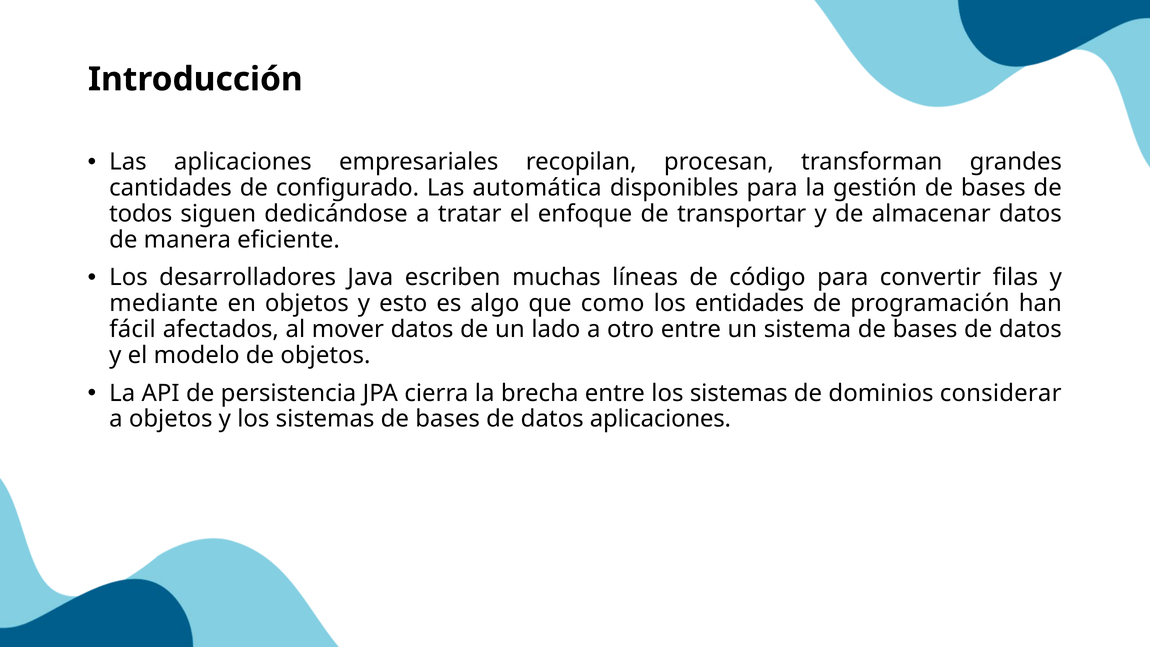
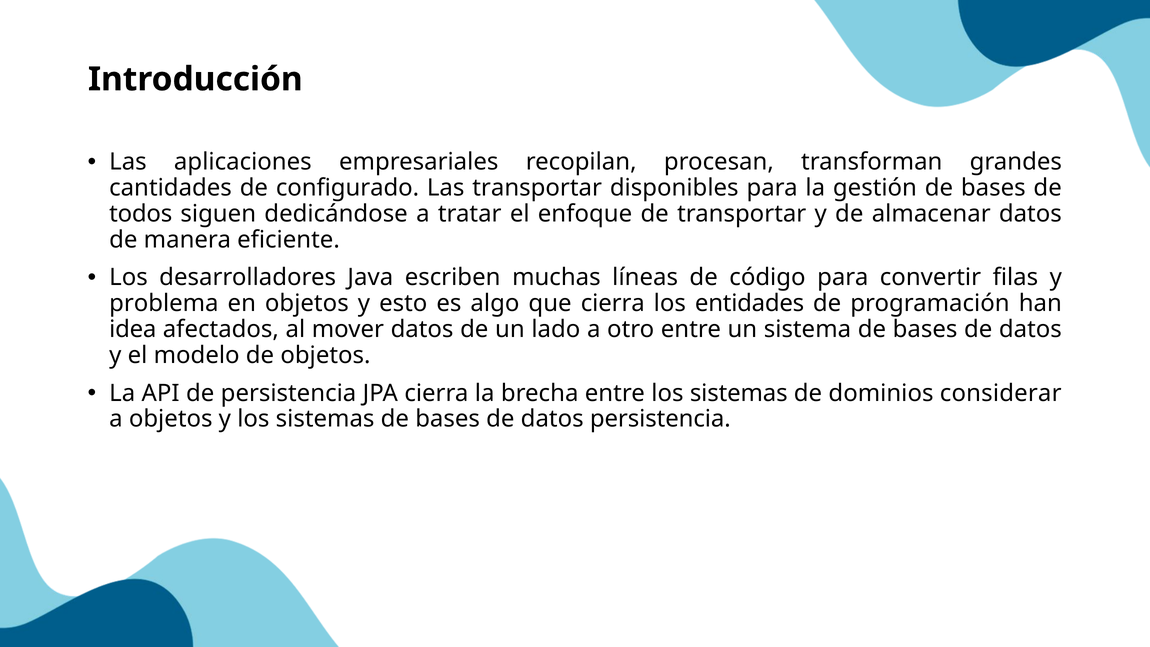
Las automática: automática -> transportar (537, 188)
mediante: mediante -> problema (164, 303)
que como: como -> cierra (613, 303)
fácil: fácil -> idea (133, 329)
datos aplicaciones: aplicaciones -> persistencia (660, 419)
